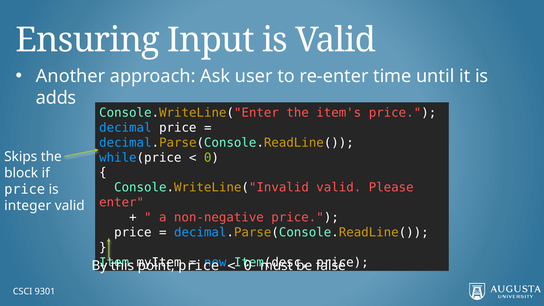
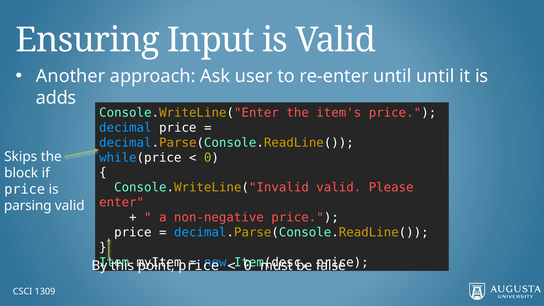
re-enter time: time -> until (392, 76)
integer: integer -> parsing (28, 206)
9301: 9301 -> 1309 (45, 292)
